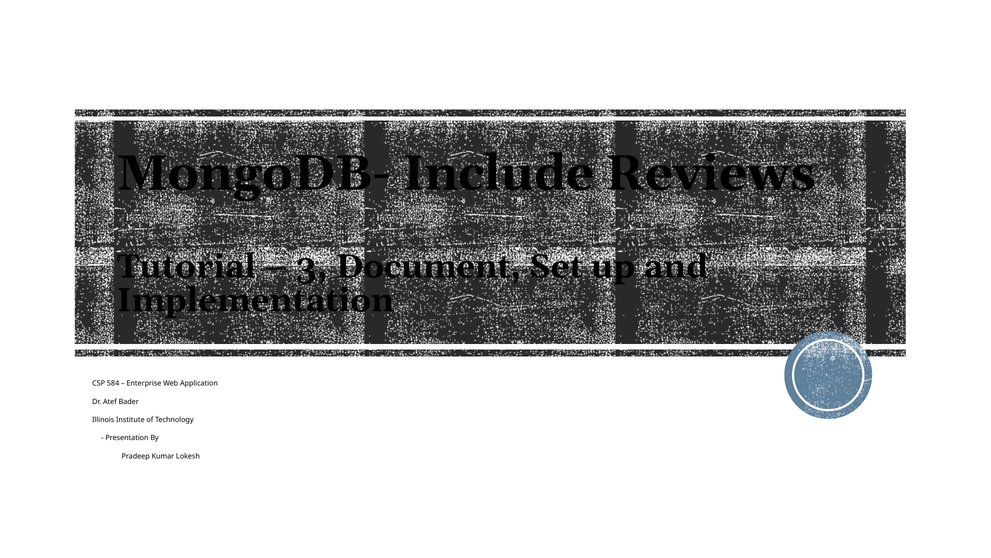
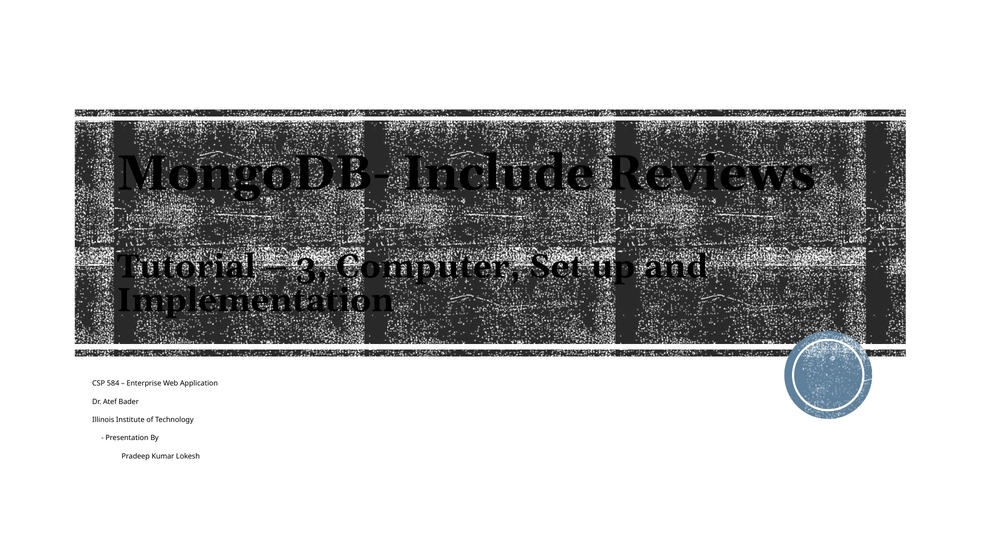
Document: Document -> Computer (428, 266)
